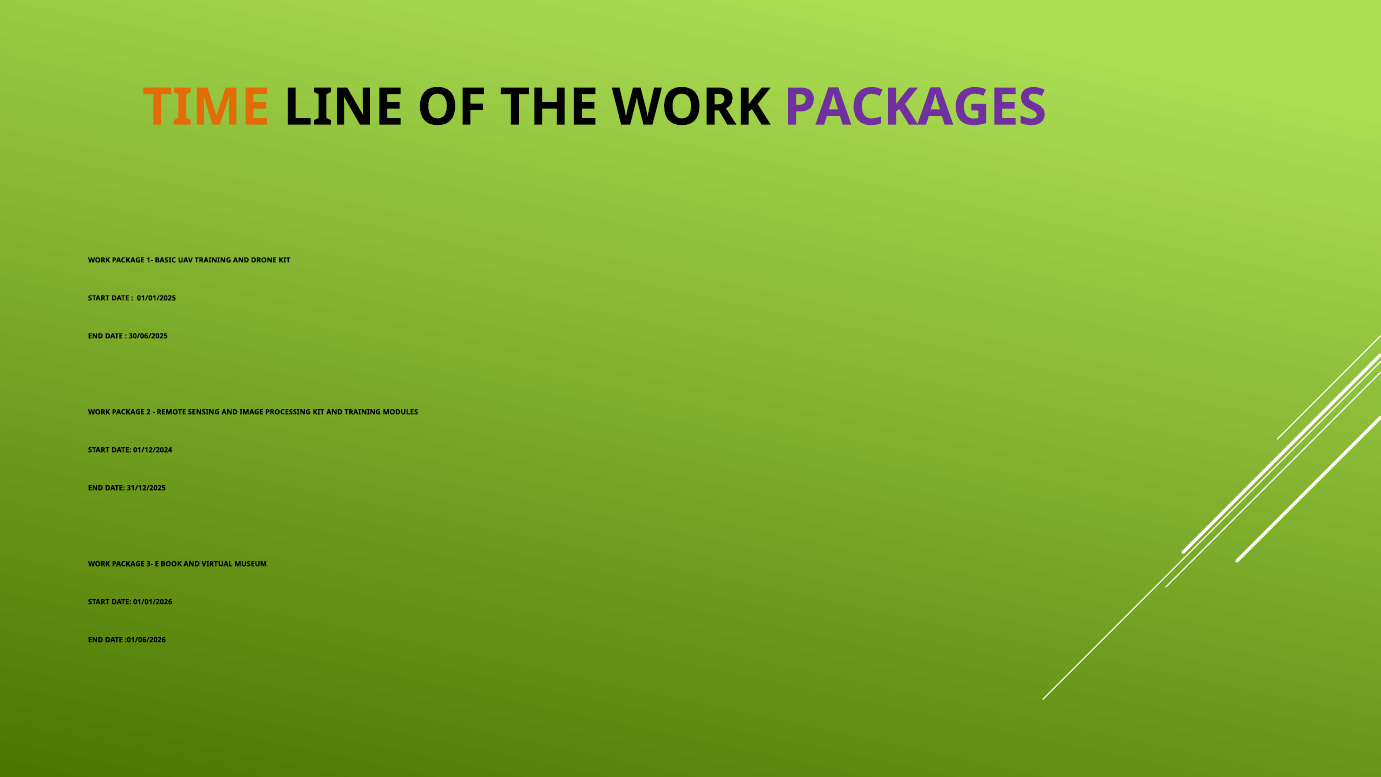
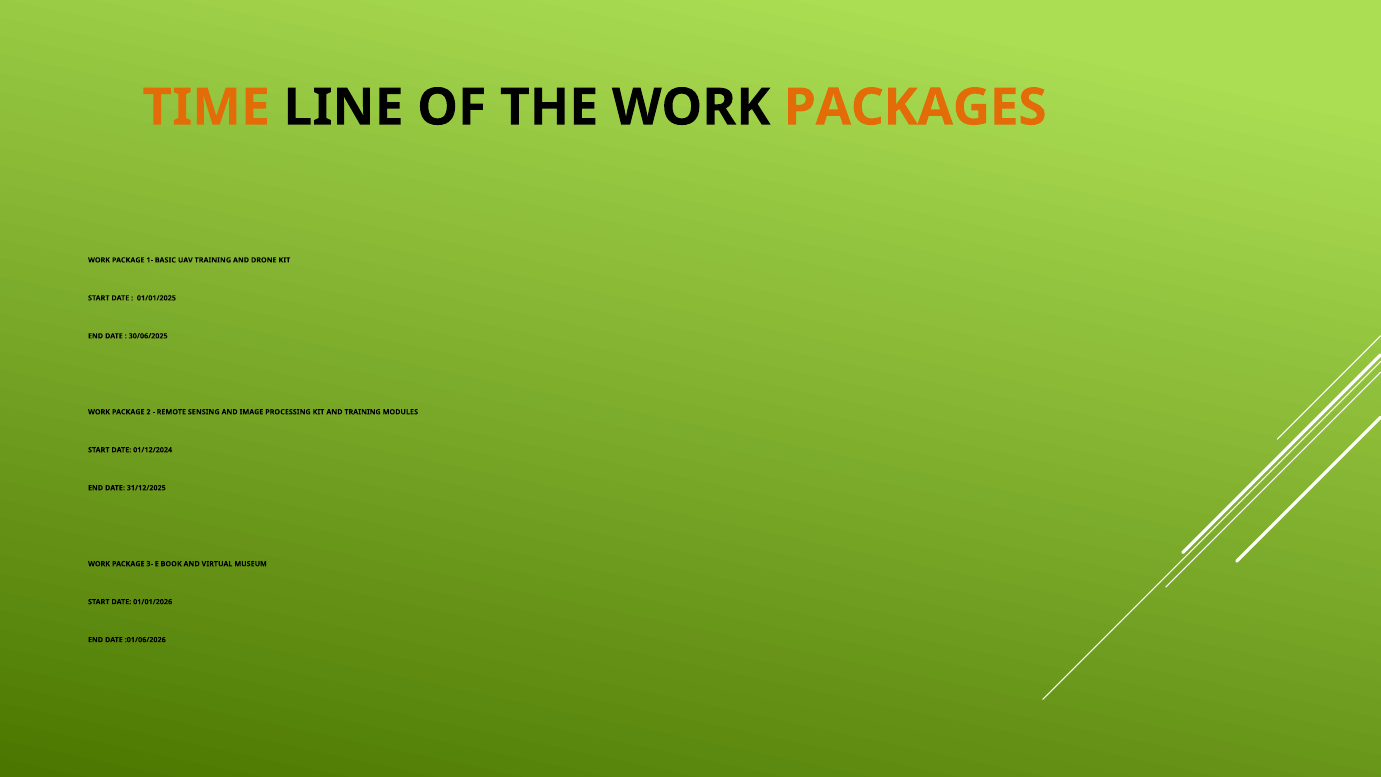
PACKAGES colour: purple -> orange (915, 107)
